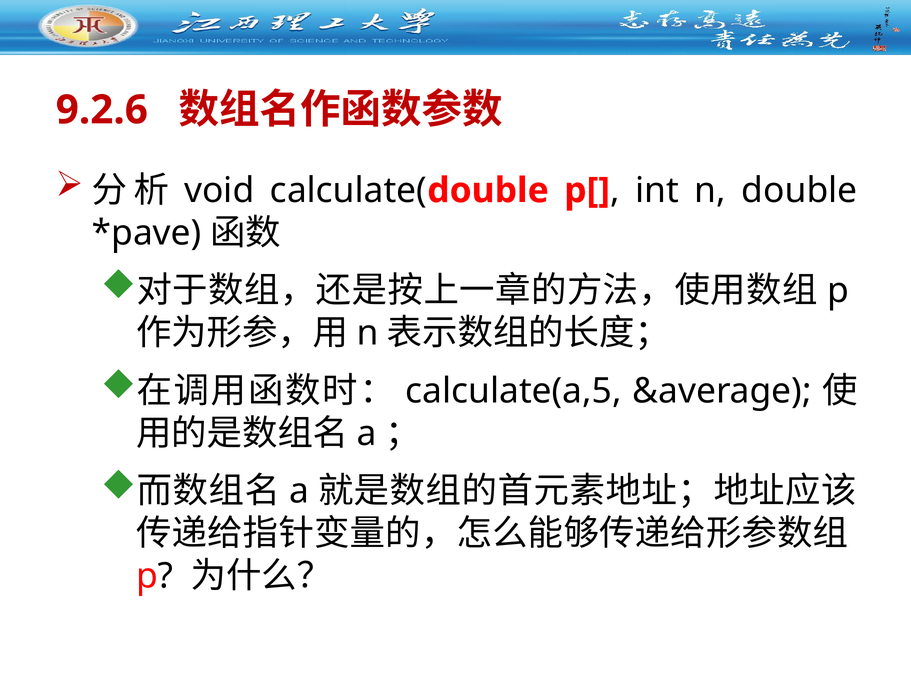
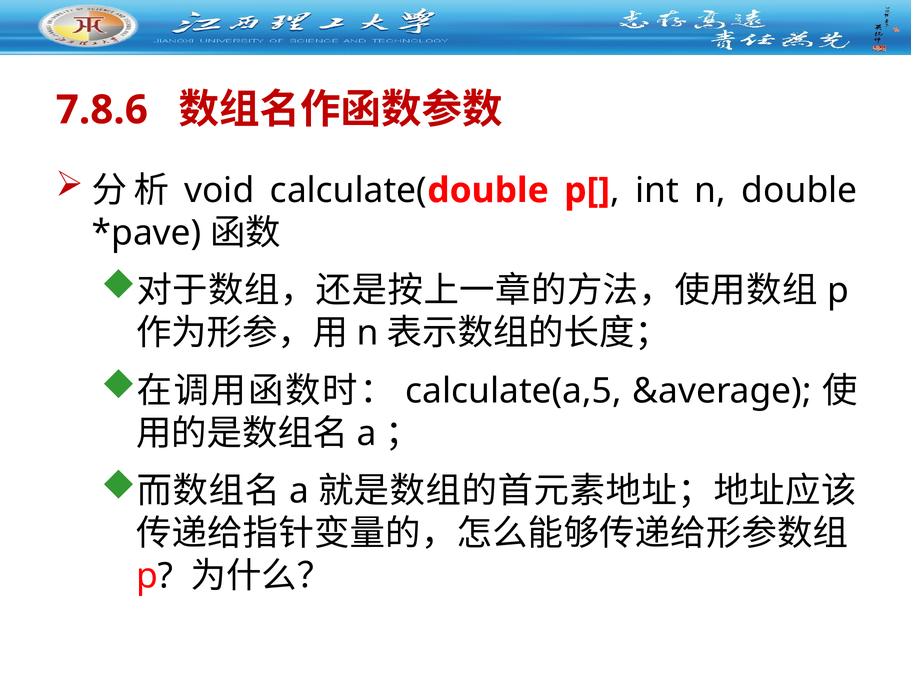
9.2.6: 9.2.6 -> 7.8.6 (102, 110)
